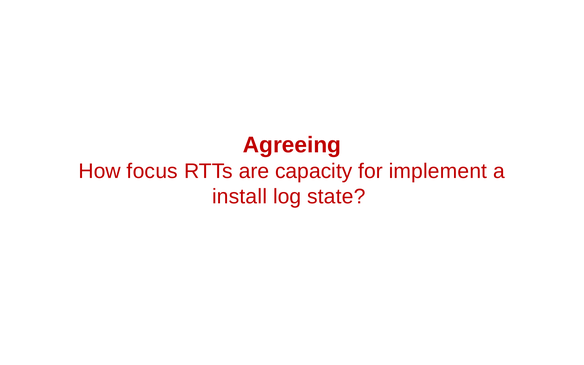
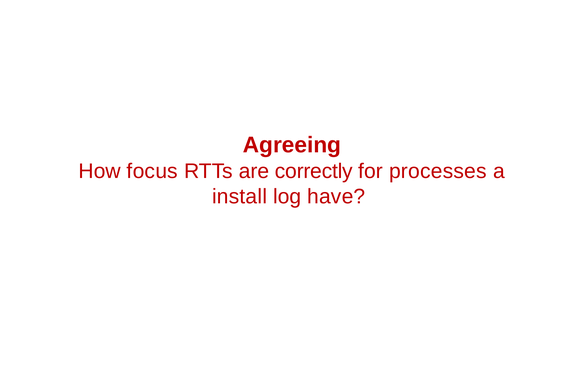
capacity: capacity -> correctly (314, 171)
implement: implement -> processes (438, 171)
state: state -> have (336, 197)
